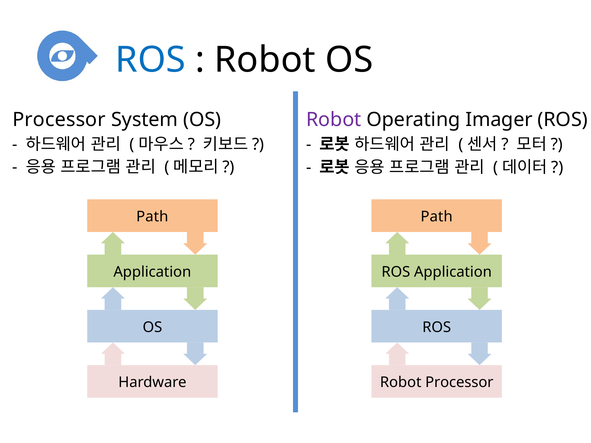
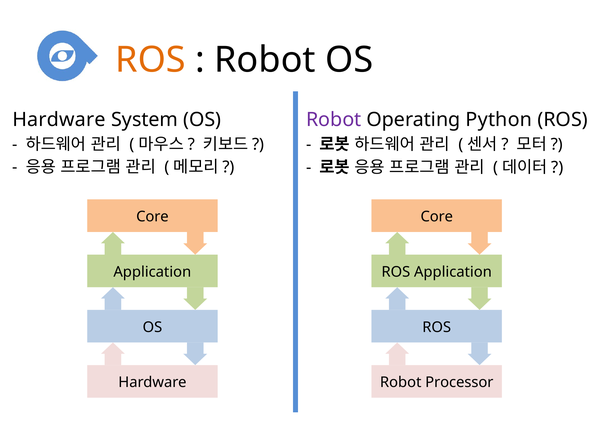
ROS colour: blue -> orange (150, 60)
Processor: Processor -> Hardware (59, 120)
Imager: Imager -> Python (499, 120)
Path: Path -> Core (152, 217)
Path: Path -> Core (437, 217)
